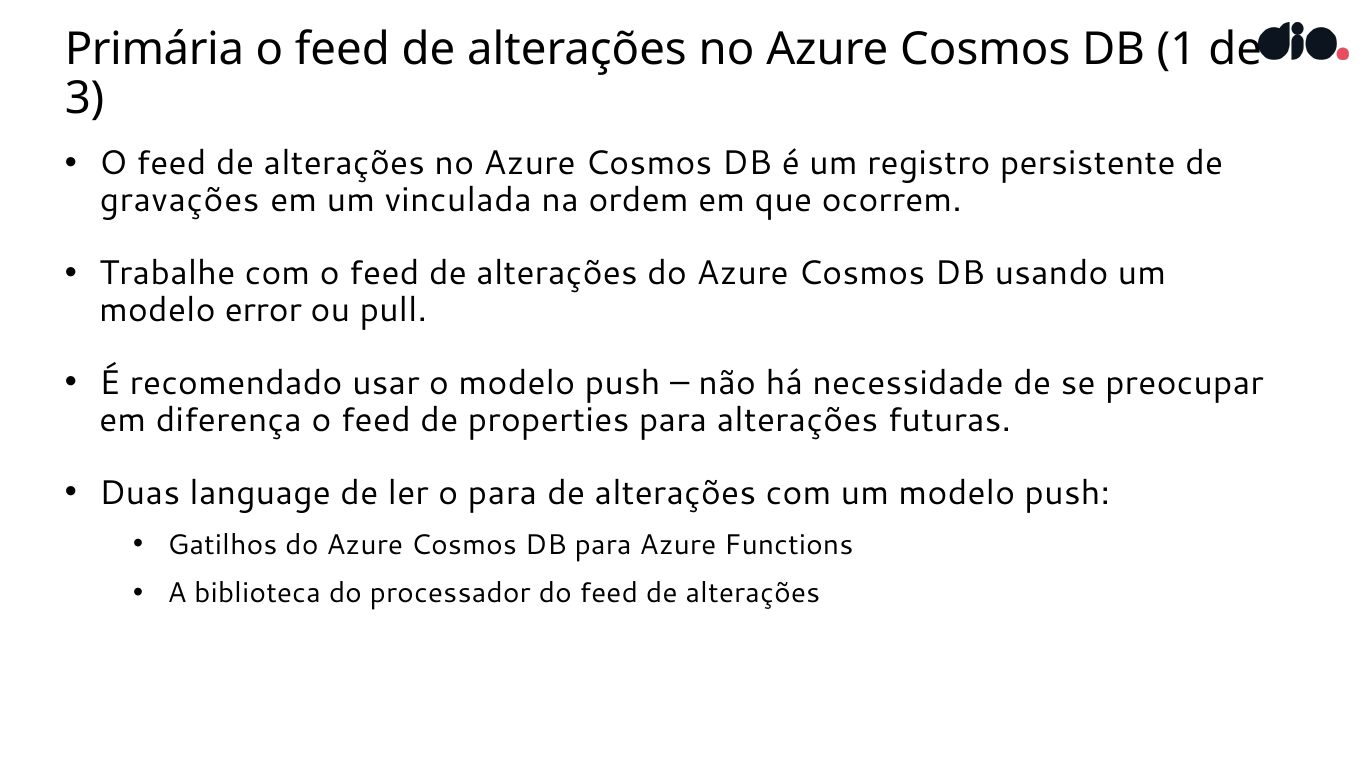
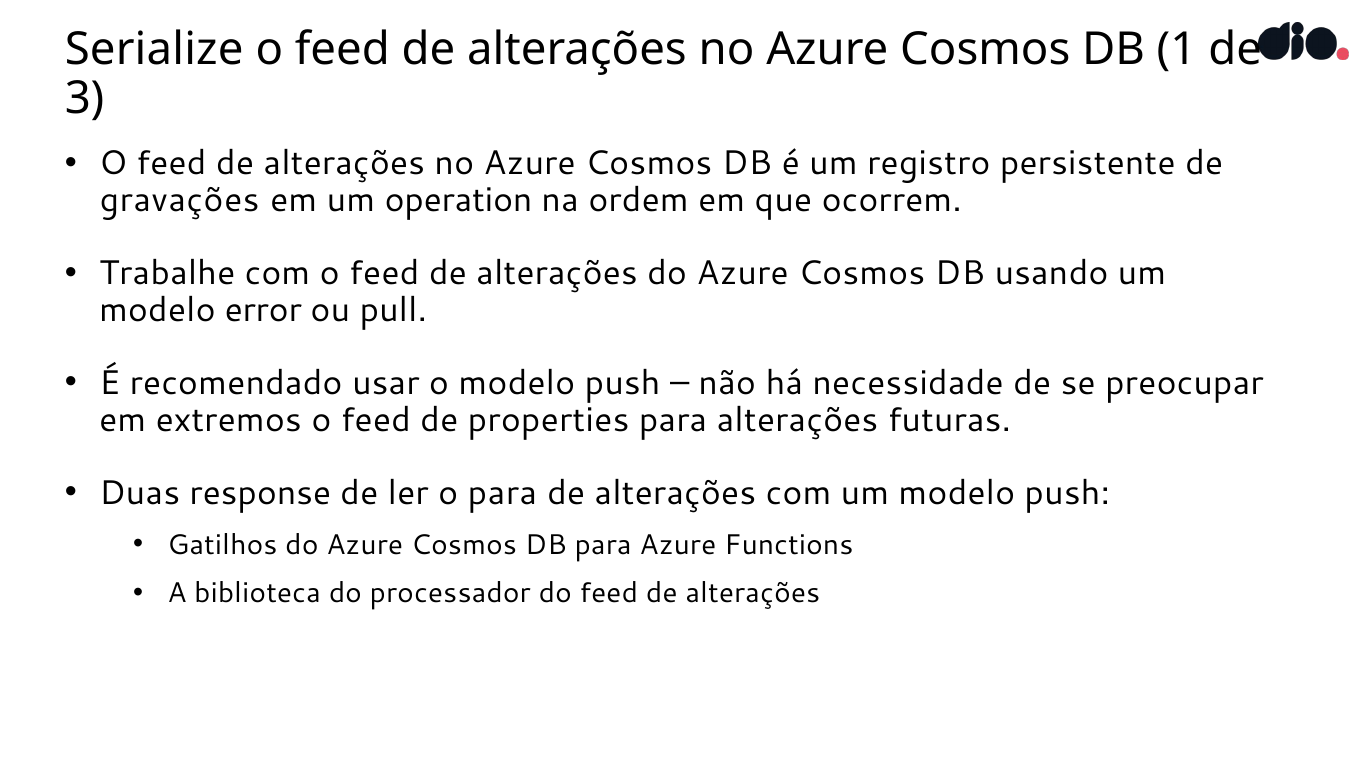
Primária: Primária -> Serialize (154, 49)
vinculada: vinculada -> operation (459, 200)
diferença: diferença -> extremos (229, 420)
language: language -> response (260, 493)
